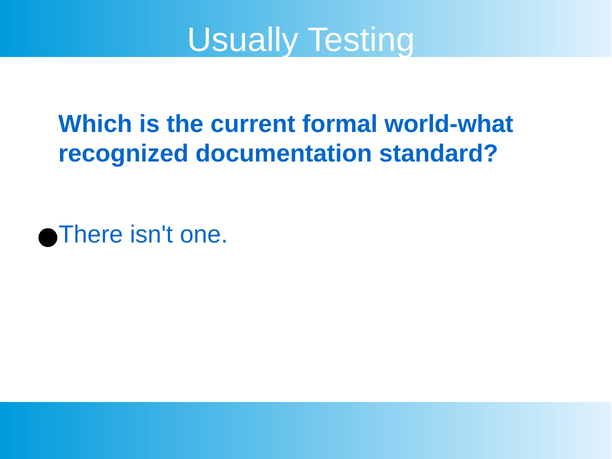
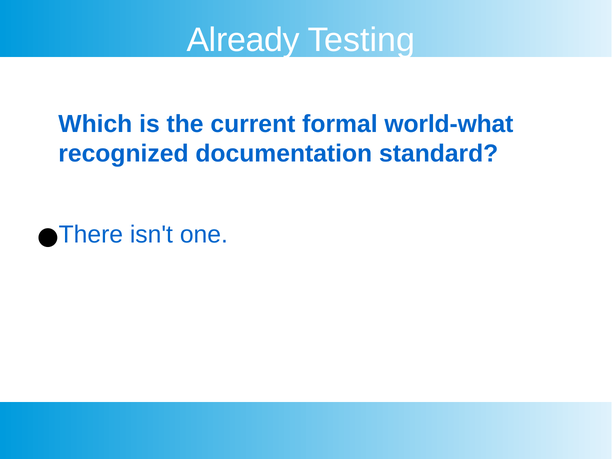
Usually: Usually -> Already (243, 40)
